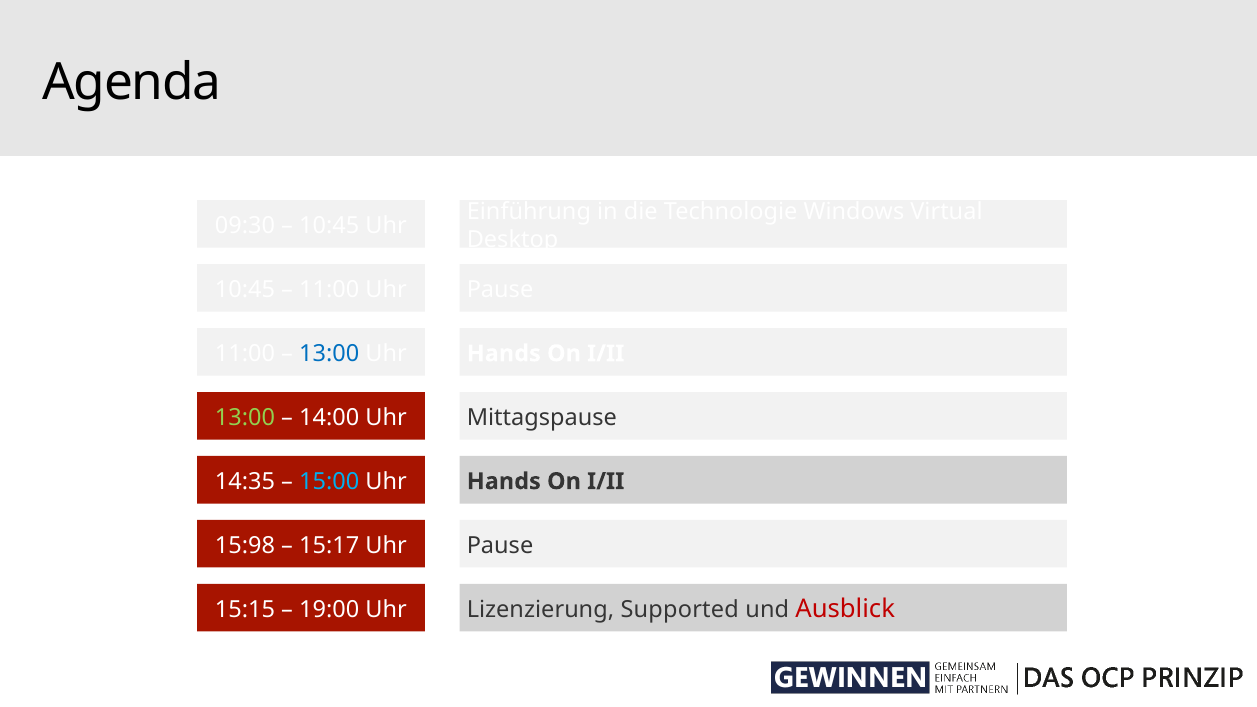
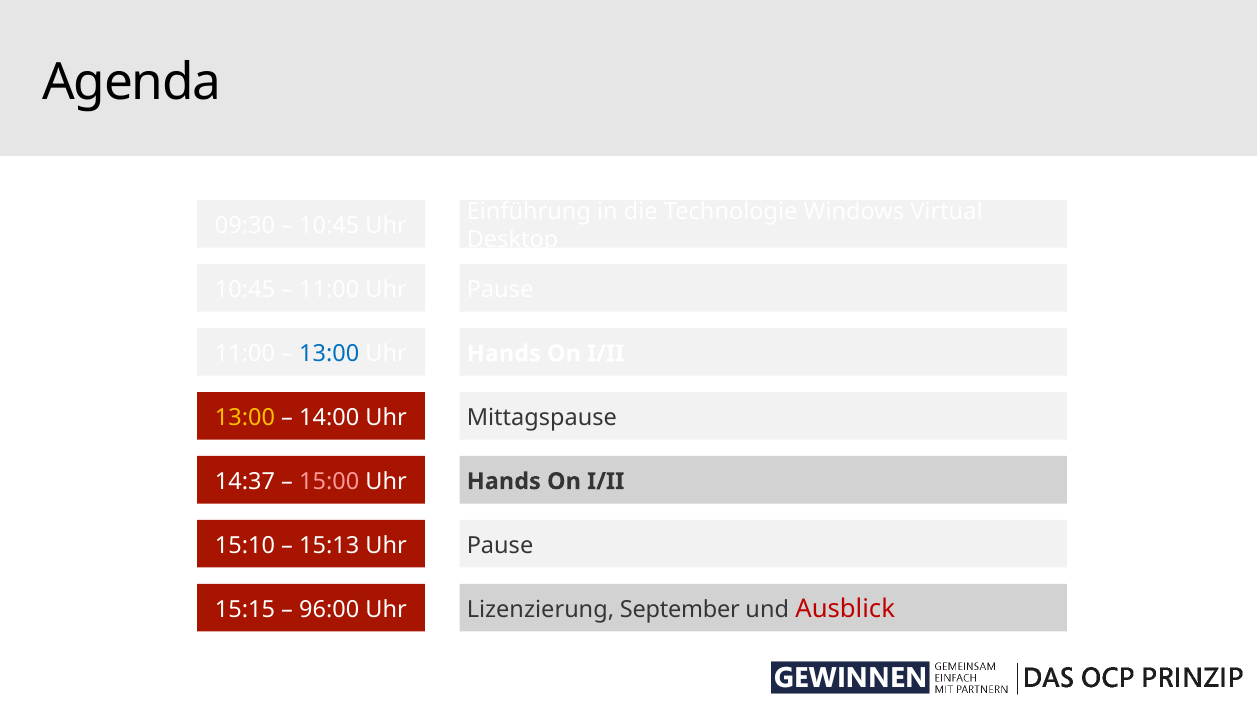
13:00 colour: light green -> yellow (245, 417)
14:35: 14:35 -> 14:37 (245, 481)
15:00 colour: light blue -> pink (329, 481)
15:98: 15:98 -> 15:10 (245, 545)
15:17: 15:17 -> 15:13 (329, 545)
19:00: 19:00 -> 96:00 (329, 609)
Supported: Supported -> September (680, 610)
